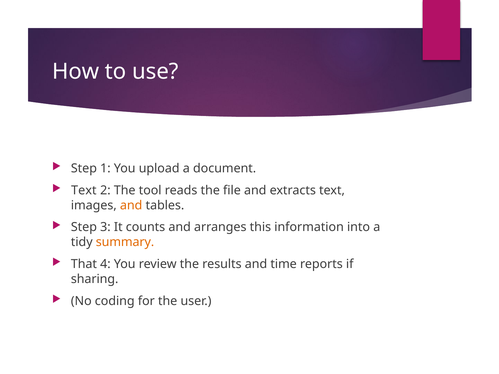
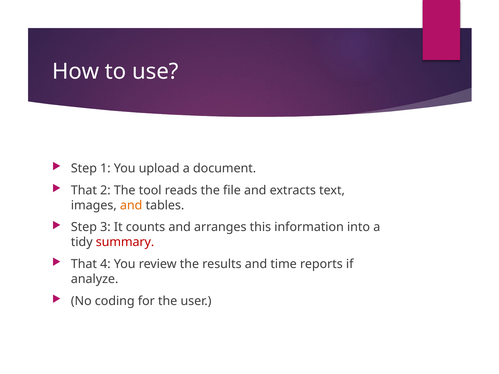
Text: Text -> That (84, 190)
summary colour: orange -> red (125, 242)
sharing: sharing -> analyze (95, 279)
